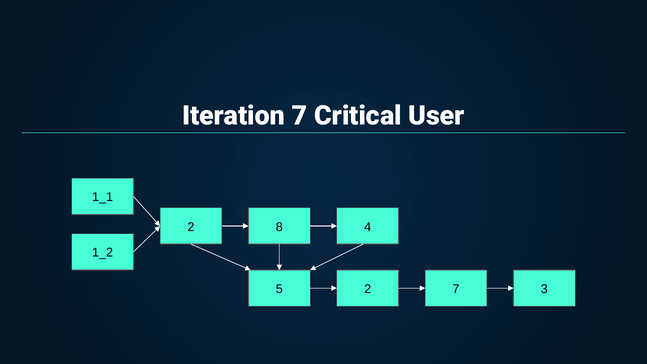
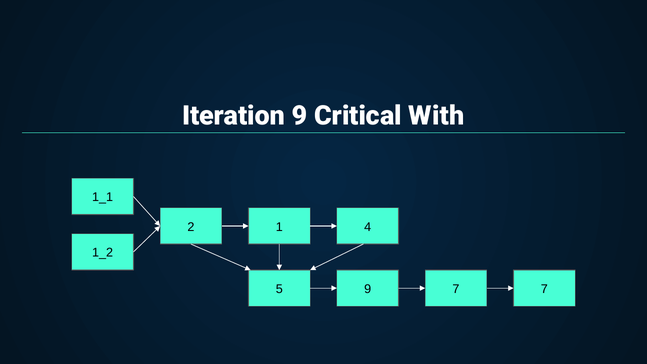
Iteration 7: 7 -> 9 (300, 116)
User: User -> With (436, 116)
8: 8 -> 1 (279, 227)
5 2: 2 -> 9 (368, 289)
7 3: 3 -> 7 (544, 289)
